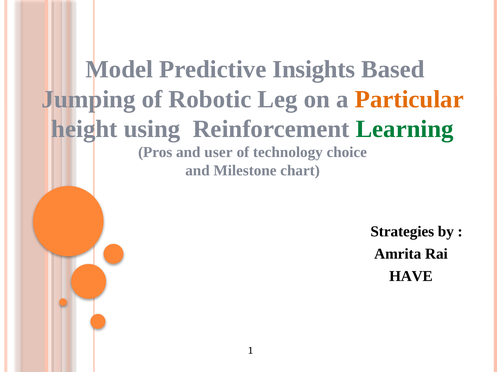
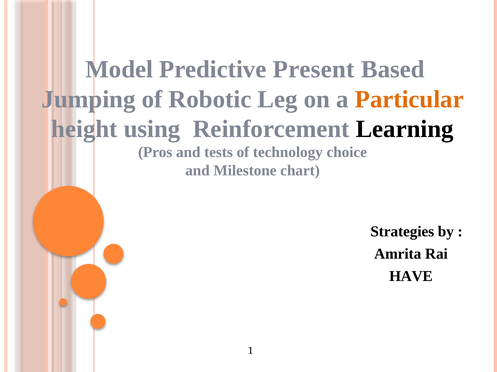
Insights: Insights -> Present (314, 70)
Learning colour: green -> black (405, 129)
user: user -> tests (219, 153)
